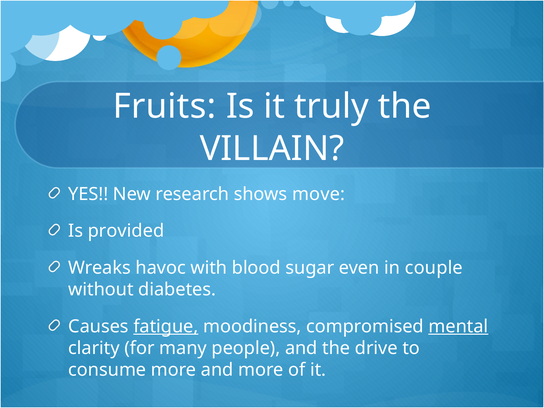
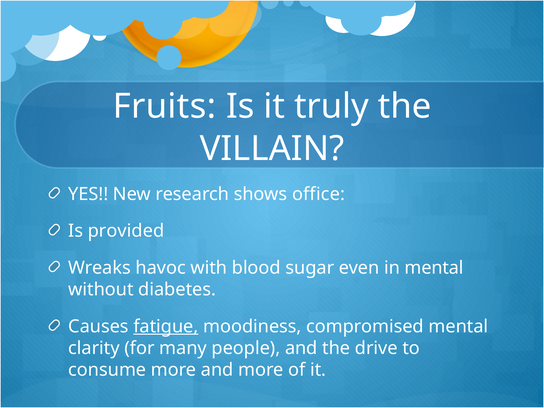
move: move -> office (319, 194)
in couple: couple -> mental (434, 268)
mental underline: present -> none (458, 326)
